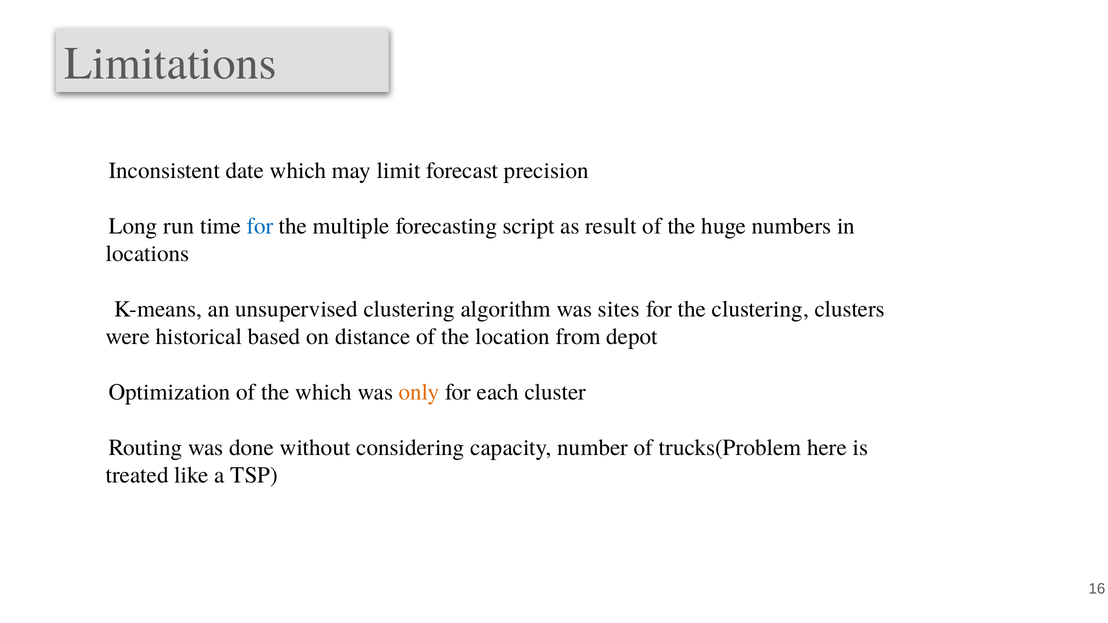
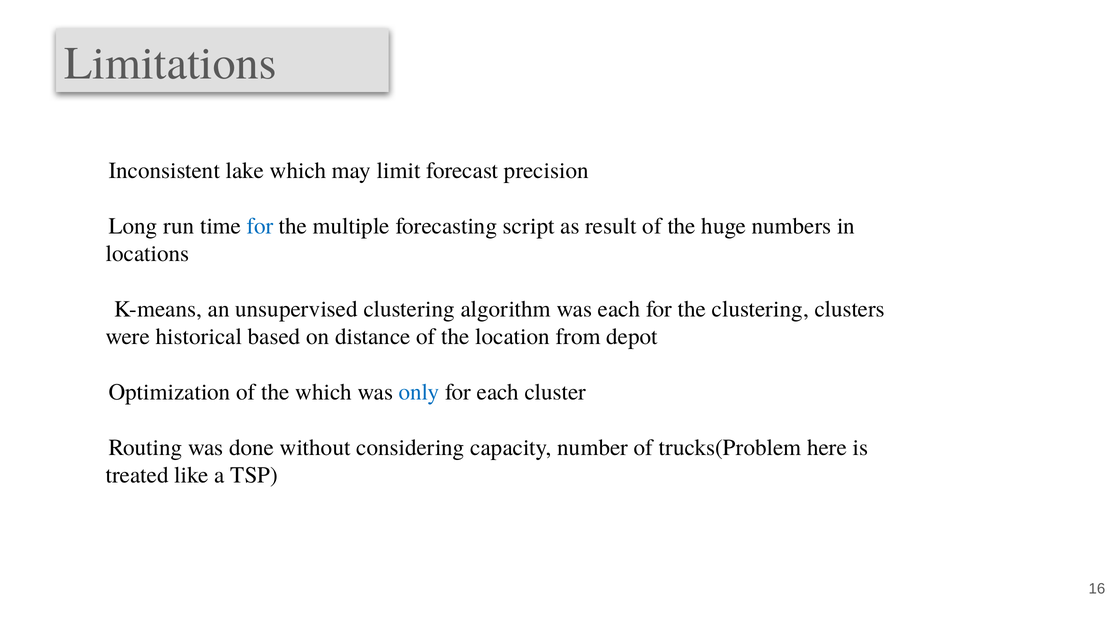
date: date -> lake (245, 171)
was sites: sites -> each (619, 309)
only colour: orange -> blue (419, 392)
